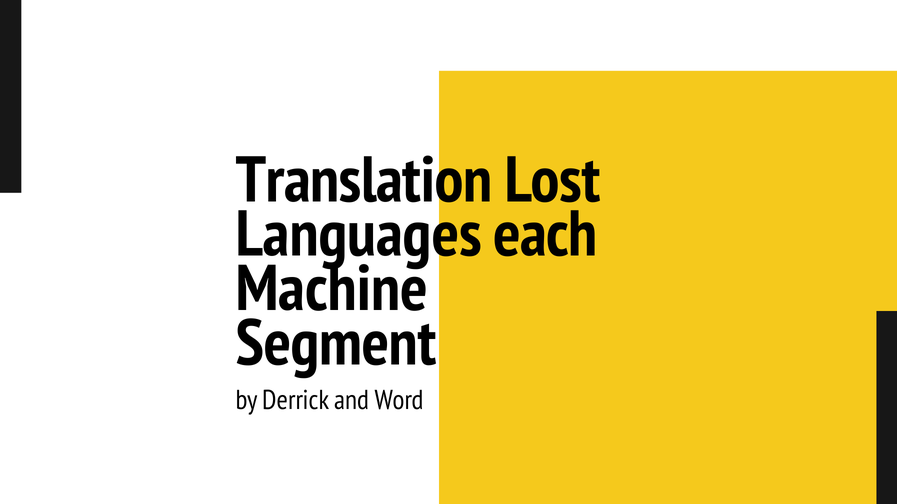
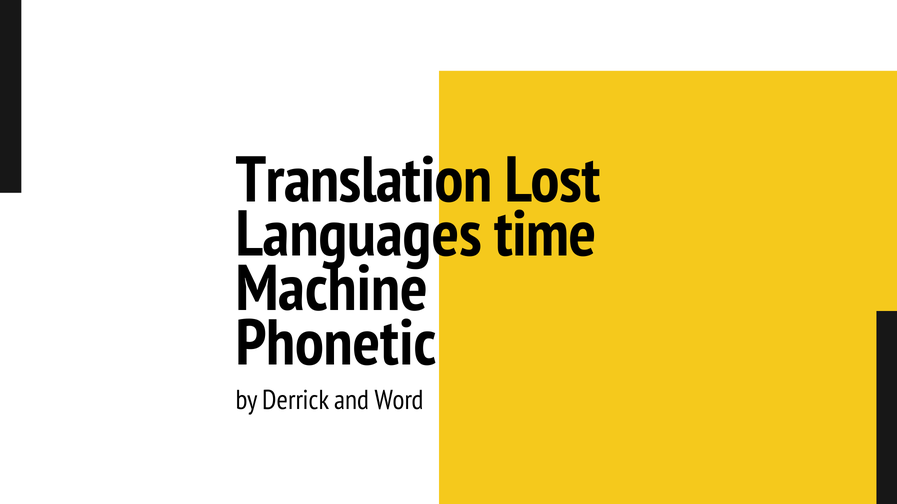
each: each -> time (545, 235)
Segment: Segment -> Phonetic (336, 344)
